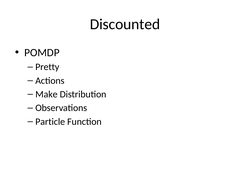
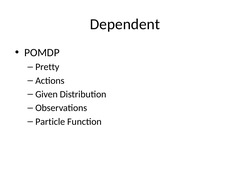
Discounted: Discounted -> Dependent (125, 24)
Make: Make -> Given (46, 94)
